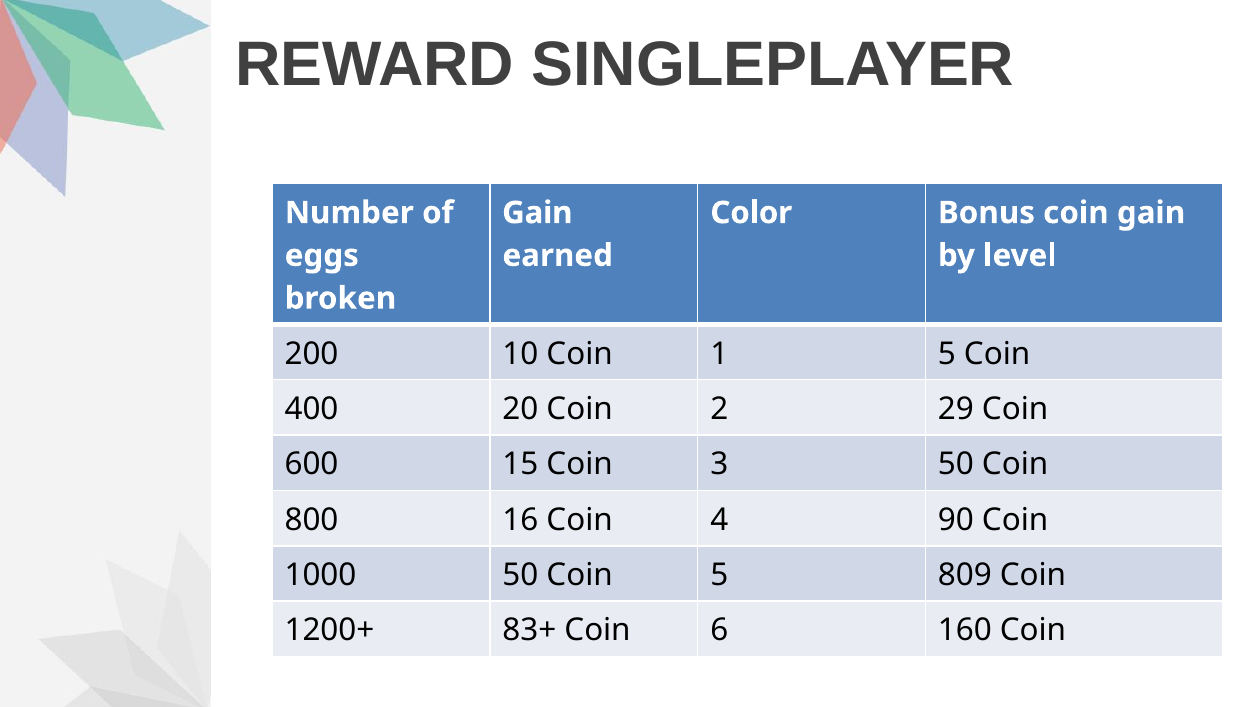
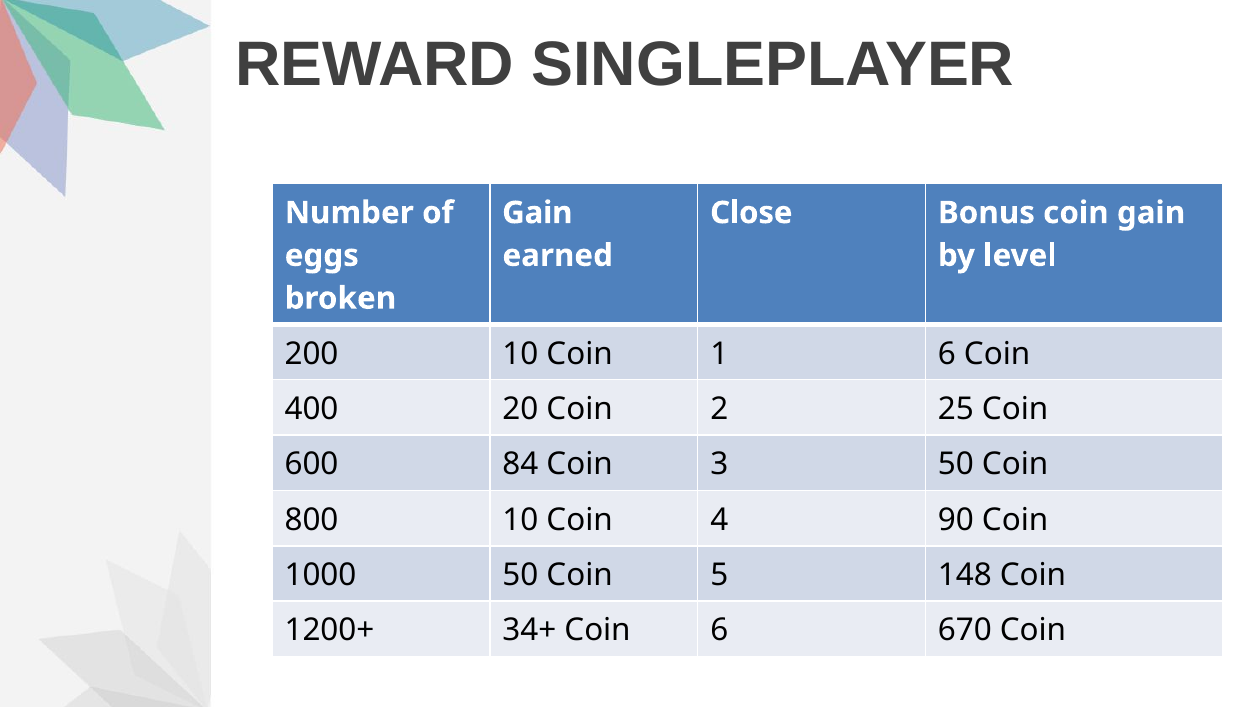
Color: Color -> Close (751, 213)
1 5: 5 -> 6 (947, 354)
29: 29 -> 25 (956, 409)
15: 15 -> 84 (520, 465)
800 16: 16 -> 10 (520, 520)
809: 809 -> 148 (965, 575)
83+: 83+ -> 34+ (529, 631)
160: 160 -> 670 (965, 631)
